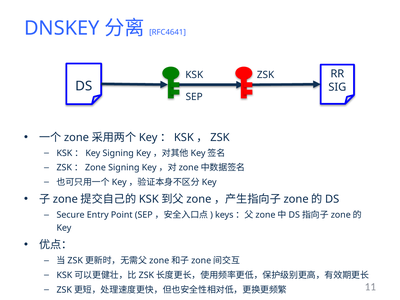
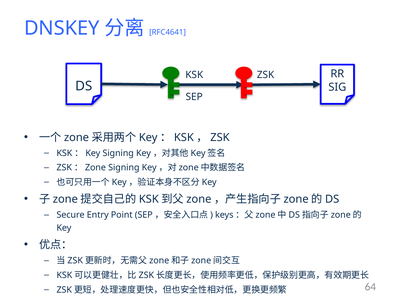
11: 11 -> 64 (370, 287)
